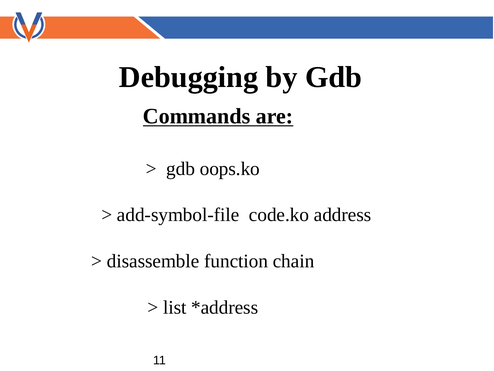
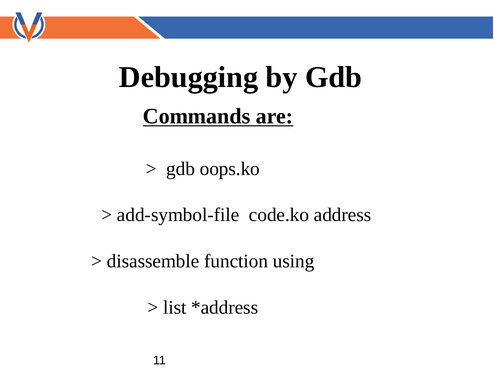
chain: chain -> using (294, 261)
